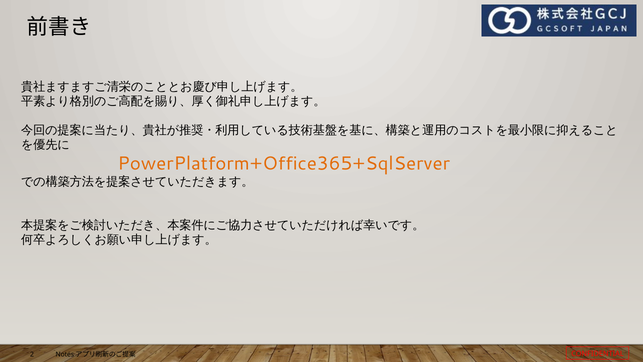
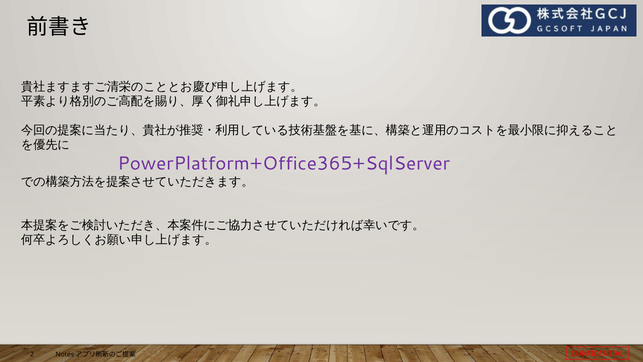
PowerPlatform+Office365+SqlServer colour: orange -> purple (284, 164)
